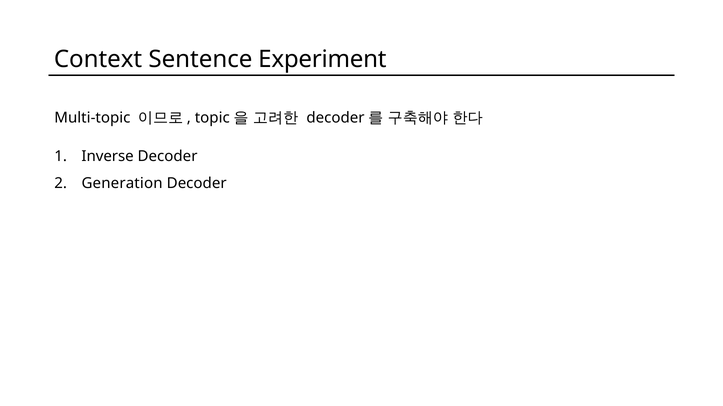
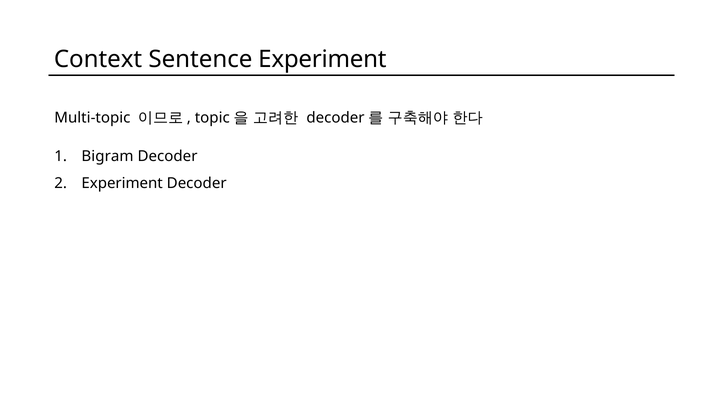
Inverse: Inverse -> Bigram (108, 156)
Generation: Generation -> Experiment (122, 184)
